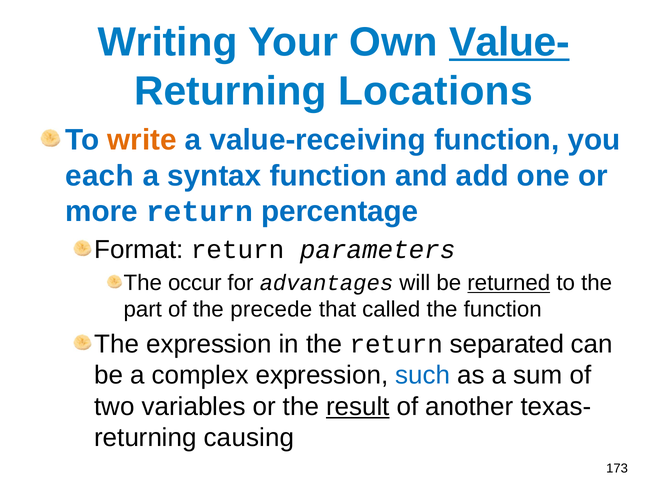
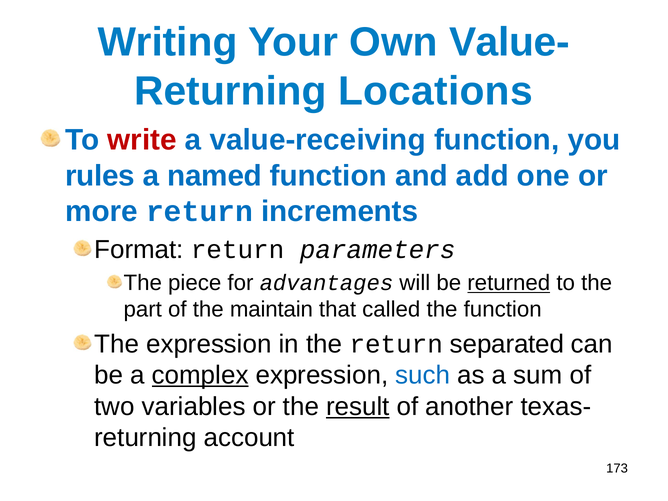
Value- underline: present -> none (509, 42)
write colour: orange -> red (142, 140)
each: each -> rules (100, 176)
syntax: syntax -> named (215, 176)
percentage: percentage -> increments (340, 211)
occur: occur -> piece (195, 283)
precede: precede -> maintain (271, 310)
complex underline: none -> present (200, 375)
causing: causing -> account (249, 438)
